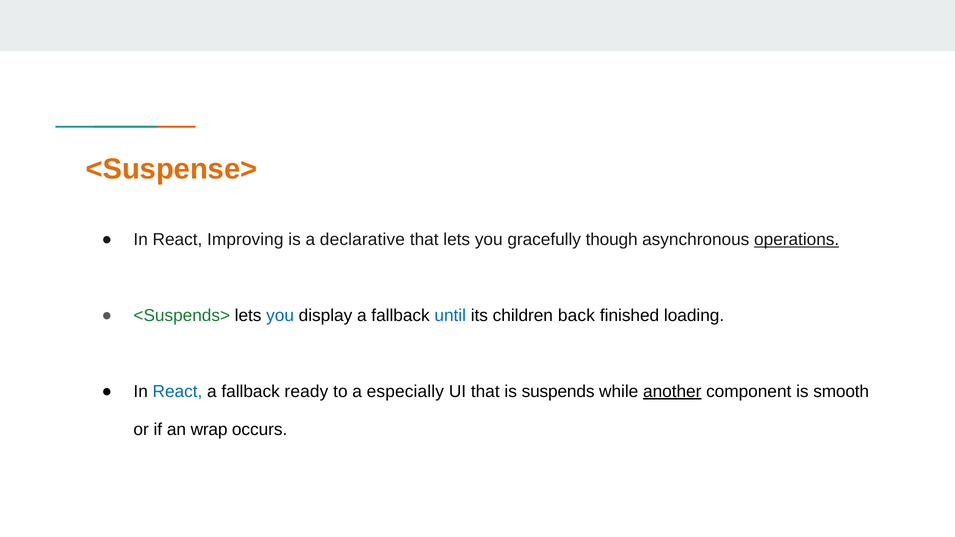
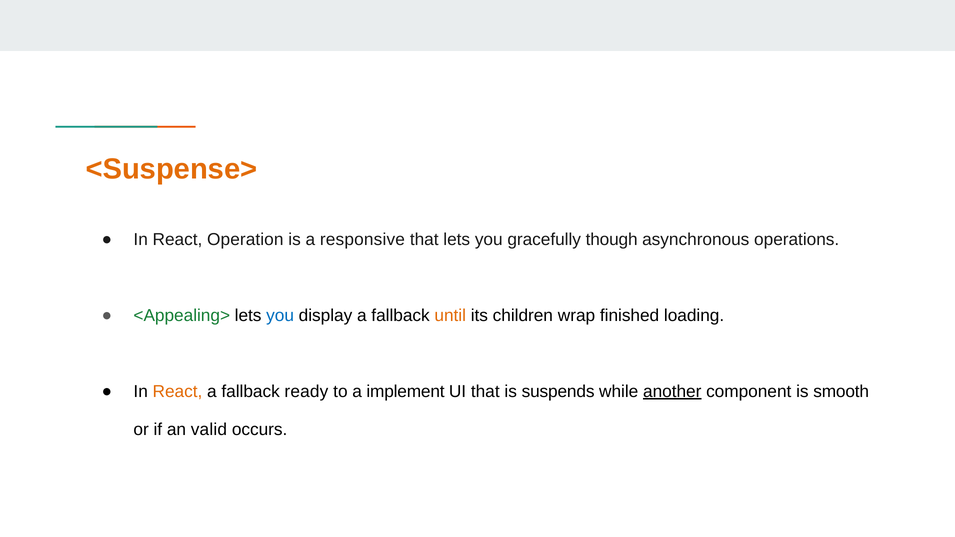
Improving: Improving -> Operation (245, 239)
declarative: declarative -> responsive (362, 239)
operations underline: present -> none (797, 239)
<Suspends>: <Suspends> -> <Appealing> (182, 315)
until colour: blue -> orange (450, 315)
back: back -> wrap (577, 315)
React colour: blue -> orange (177, 391)
especially: especially -> implement (406, 391)
wrap: wrap -> valid (209, 430)
